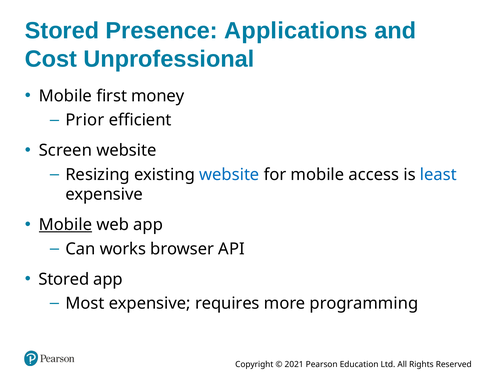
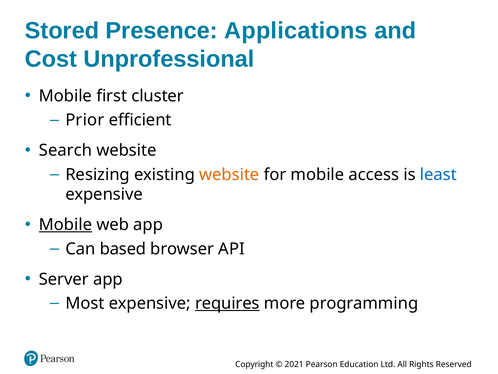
money: money -> cluster (158, 96)
Screen: Screen -> Search (65, 150)
website colour: blue -> orange (229, 174)
works: works -> based (123, 249)
Stored: Stored -> Server (64, 279)
requires underline: none -> present (227, 303)
